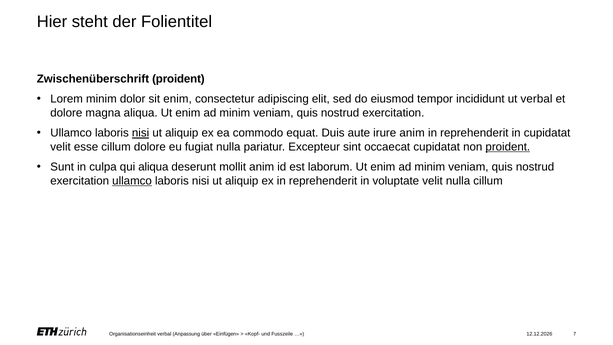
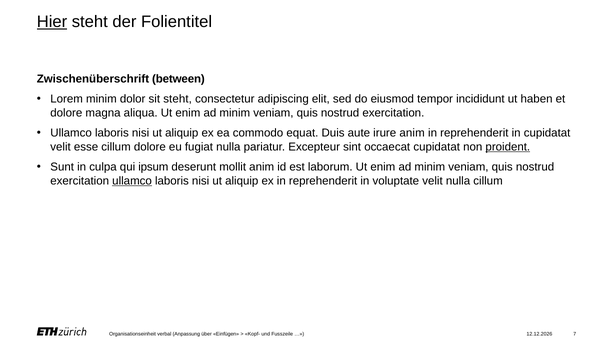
Hier underline: none -> present (52, 22)
Zwischenüberschrift proident: proident -> between (178, 79)
sit enim: enim -> steht (178, 99)
ut verbal: verbal -> haben (537, 99)
nisi underline: present -> none (141, 133)
qui aliqua: aliqua -> ipsum (153, 167)
